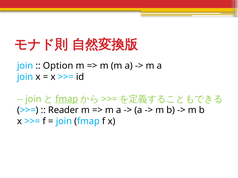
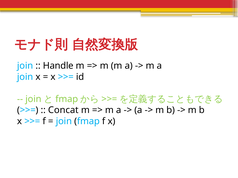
Option: Option -> Handle (58, 66)
fmap underline: present -> none (67, 99)
Reader: Reader -> Concat (63, 110)
